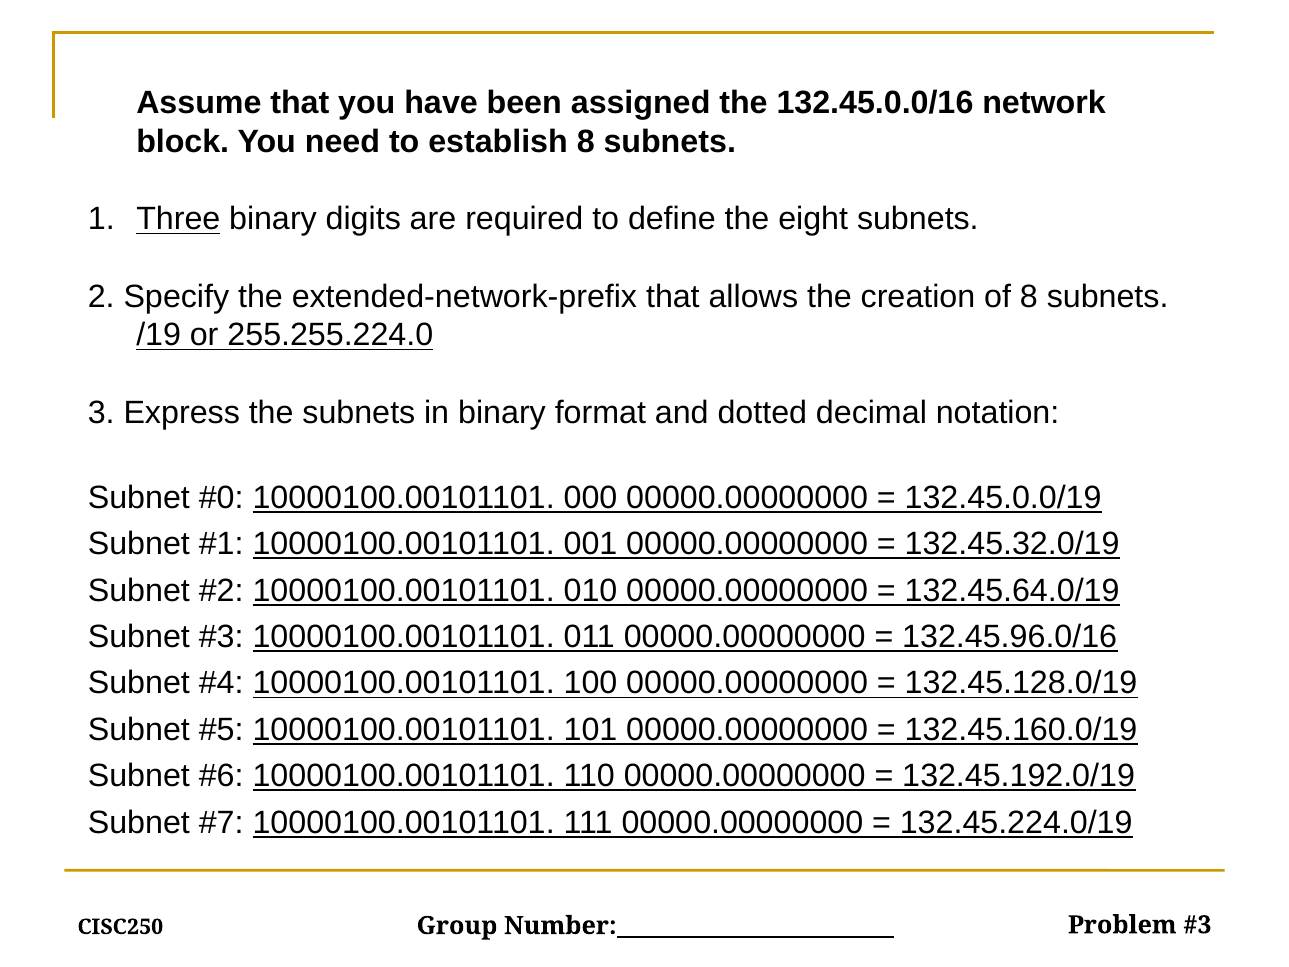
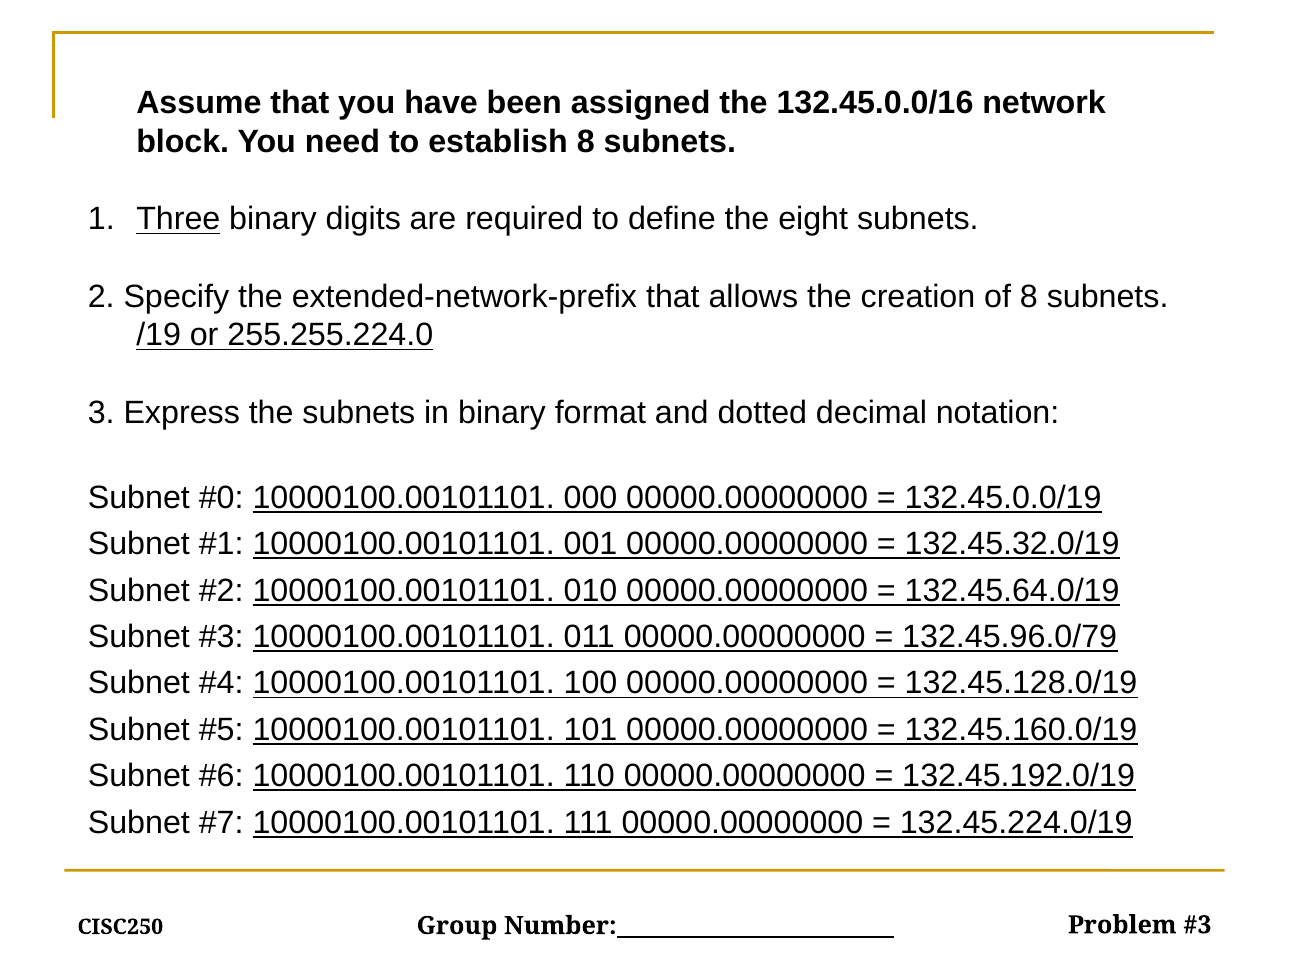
132.45.96.0/16: 132.45.96.0/16 -> 132.45.96.0/79 (1010, 637)
